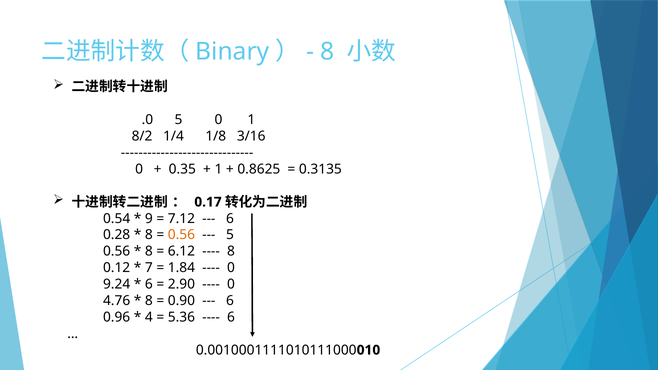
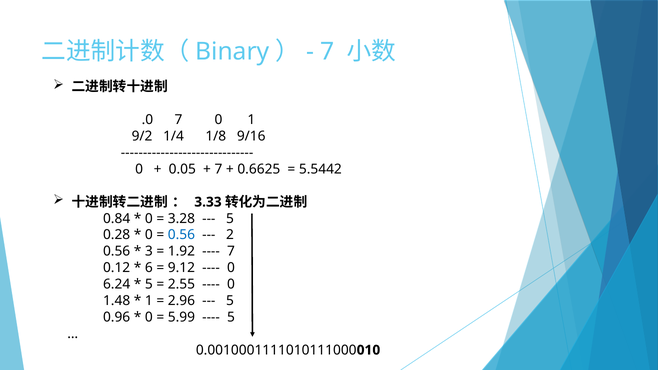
8: 8 -> 7 (327, 52)
.0 5: 5 -> 7 (178, 120)
8/2: 8/2 -> 9/2 (142, 136)
3/16: 3/16 -> 9/16 (251, 136)
0.35: 0.35 -> 0.05 (182, 169)
1: 1 -> 7 (218, 169)
0.8625: 0.8625 -> 0.6625 (259, 169)
0.3135: 0.3135 -> 5.5442 (320, 169)
0.17: 0.17 -> 3.33 (208, 202)
0.54: 0.54 -> 0.84 (117, 219)
9: 9 -> 0 (149, 219)
7.12: 7.12 -> 3.28 (181, 219)
6: 6 -> 5 (230, 219)
8: 8 -> 0 (149, 235)
0.56 colour: orange -> blue (181, 235)
5: 5 -> 2 (230, 235)
8: 8 -> 3 (149, 251)
6.12: 6.12 -> 1.92 (181, 251)
8: 8 -> 7 (231, 251)
7: 7 -> 6 (149, 268)
1.84: 1.84 -> 9.12 (181, 268)
9.24: 9.24 -> 6.24 (117, 284)
6: 6 -> 5 (149, 284)
2.90: 2.90 -> 2.55 (181, 284)
4.76: 4.76 -> 1.48 (117, 301)
8: 8 -> 1 (149, 301)
0.90: 0.90 -> 2.96 (181, 301)
6: 6 -> 5 (230, 301)
4: 4 -> 0 (149, 317)
5.36: 5.36 -> 5.99 (181, 317)
6: 6 -> 5 (231, 317)
